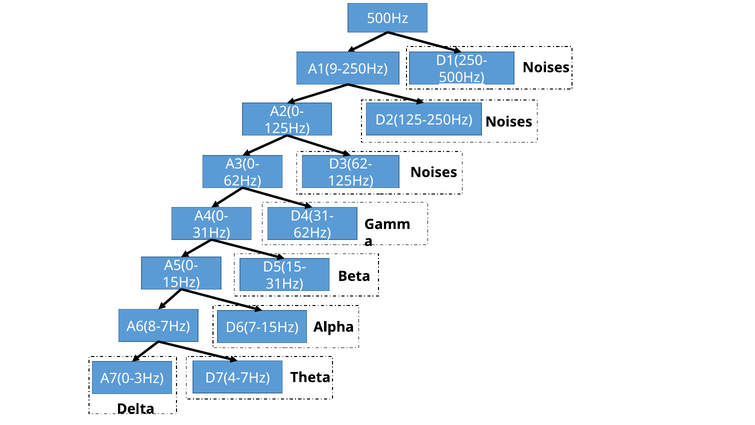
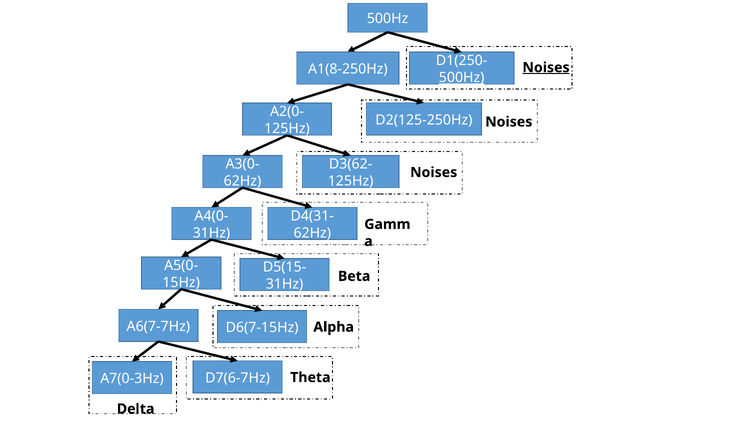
Noises underline: none -> present (546, 68)
A1(9-250Hz: A1(9-250Hz -> A1(8-250Hz (348, 69)
A6(8-7Hz: A6(8-7Hz -> A6(7-7Hz (158, 326)
D7(4-7Hz: D7(4-7Hz -> D7(6-7Hz (238, 378)
